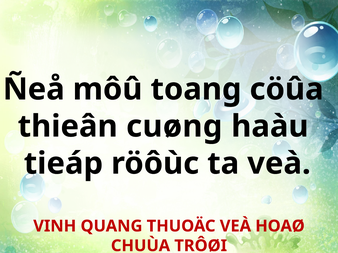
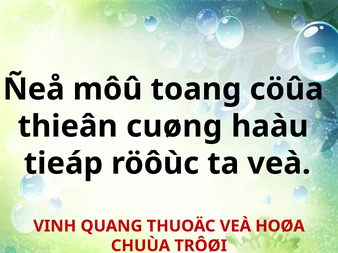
HOAØ: HOAØ -> HOØA (280, 226)
